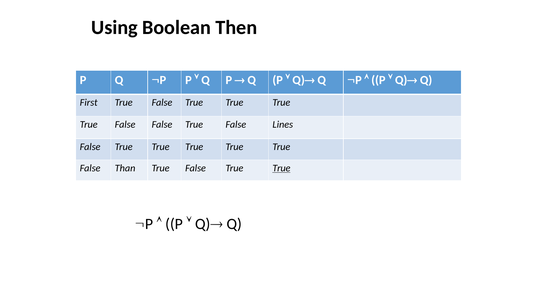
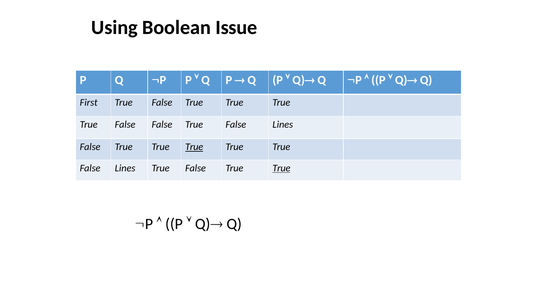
Then: Then -> Issue (236, 27)
True underline: none -> present (194, 147)
Than: Than -> Lines (125, 168)
